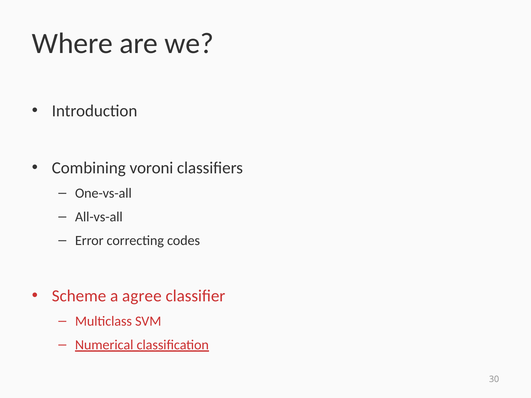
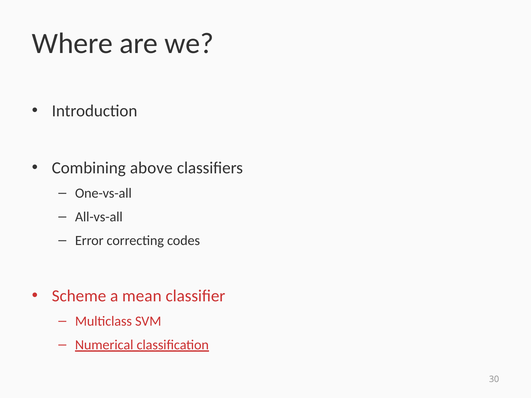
voroni: voroni -> above (151, 168)
agree: agree -> mean (142, 296)
